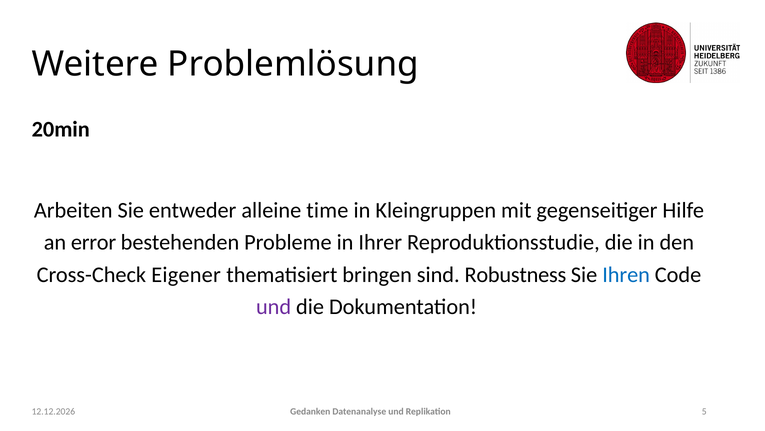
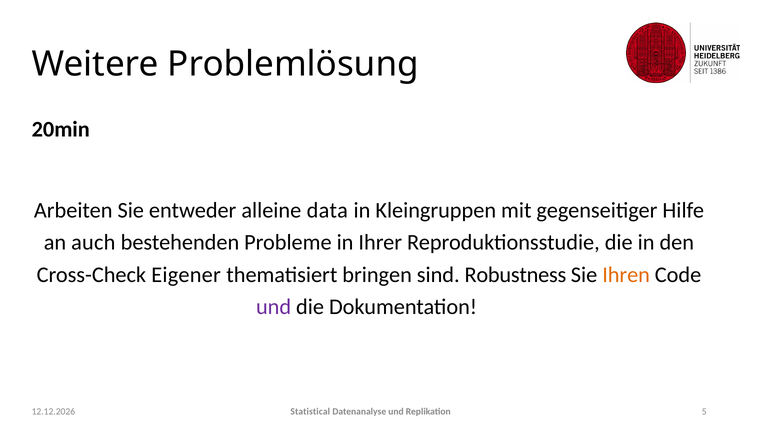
time: time -> data (327, 210)
error: error -> auch (93, 242)
Ihren colour: blue -> orange (626, 274)
Gedanken: Gedanken -> Statistical (310, 411)
